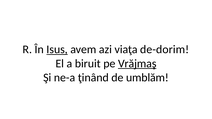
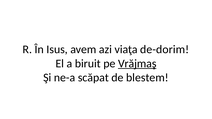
Isus underline: present -> none (57, 49)
ţinând: ţinând -> scăpat (93, 78)
umblăm: umblăm -> blestem (147, 78)
